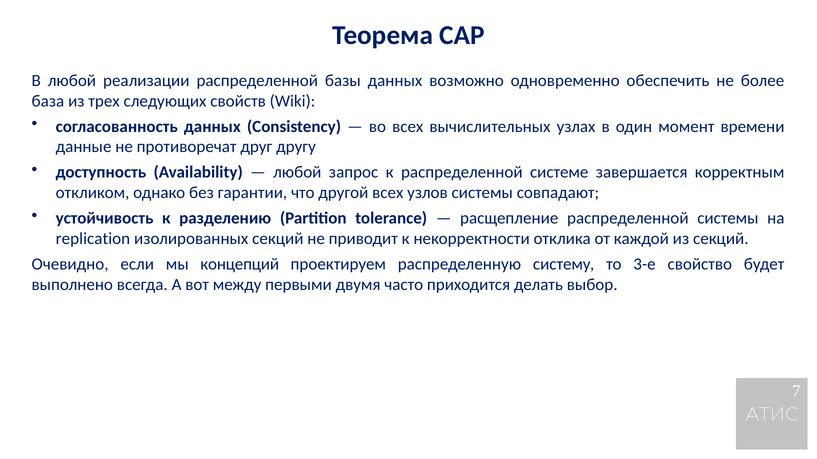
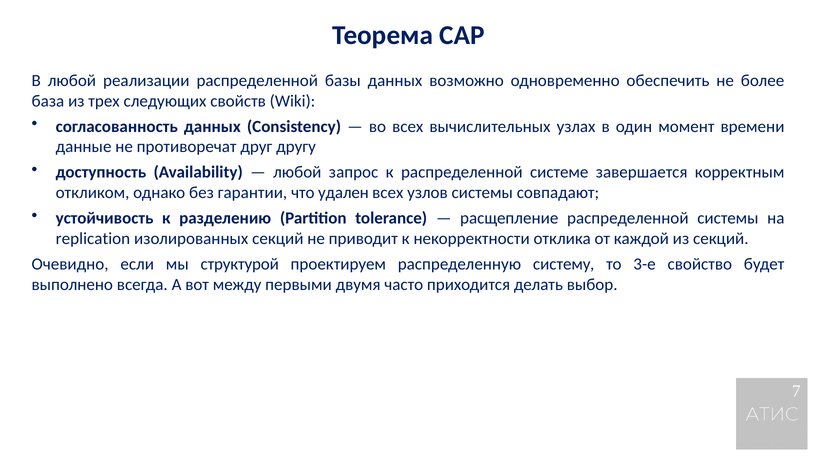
другой: другой -> удален (343, 193)
концепций: концепций -> структурой (240, 265)
